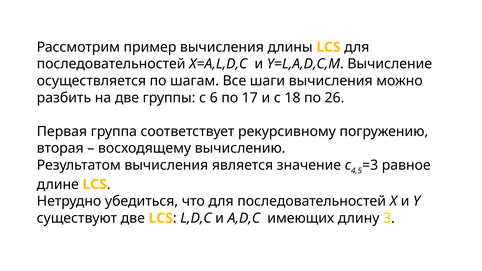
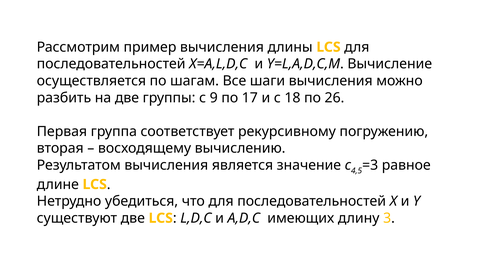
6: 6 -> 9 (214, 98)
